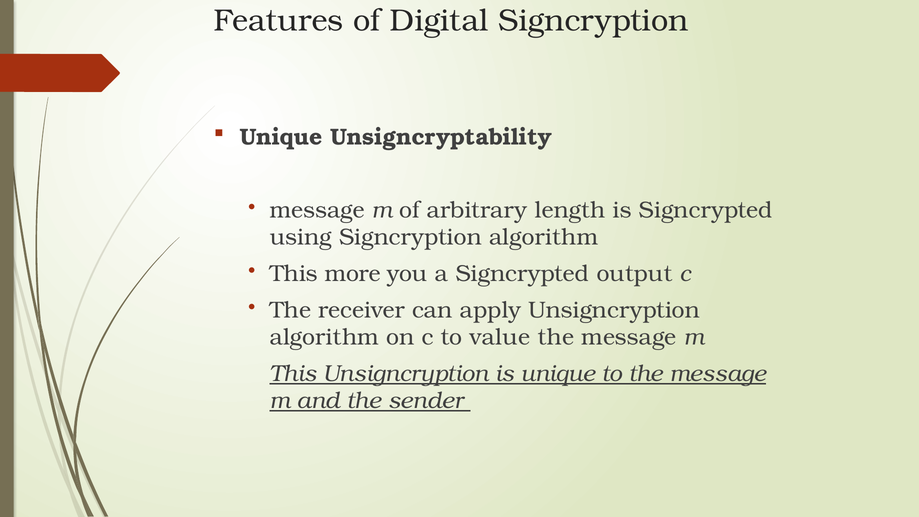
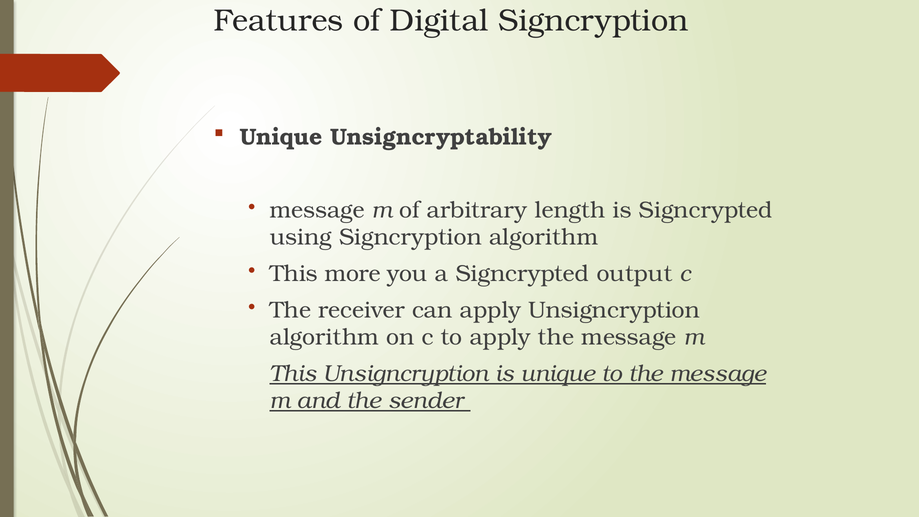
to value: value -> apply (500, 337)
